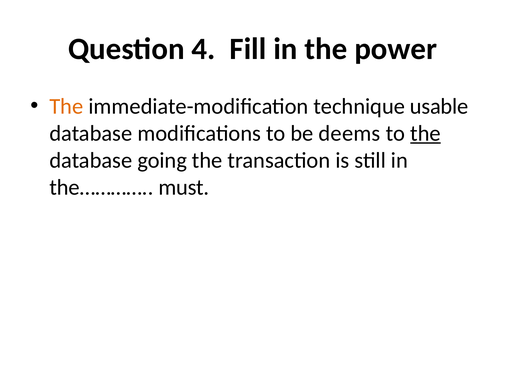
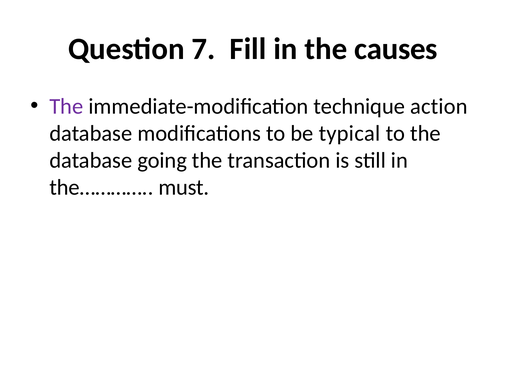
4: 4 -> 7 (204, 49)
power: power -> causes (396, 49)
The colour: orange -> purple (66, 106)
usable: usable -> action (439, 106)
deems: deems -> typical (349, 133)
the underline: present -> none (425, 133)
